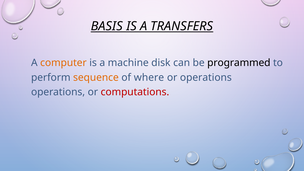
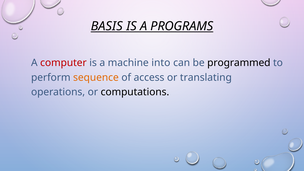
TRANSFERS: TRANSFERS -> PROGRAMS (182, 26)
computer colour: orange -> red (63, 63)
disk: disk -> into (161, 63)
where: where -> access (149, 77)
or operations: operations -> translating (206, 77)
computations colour: red -> black (135, 92)
